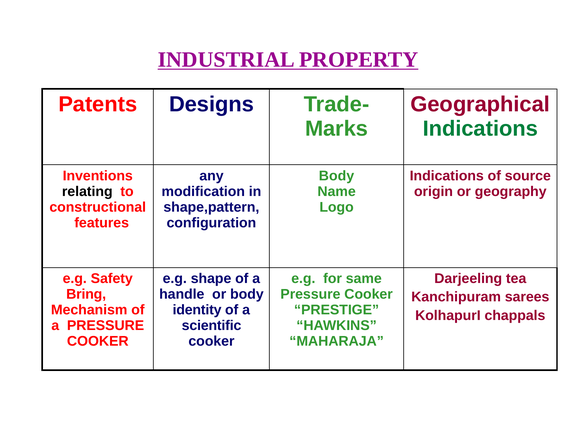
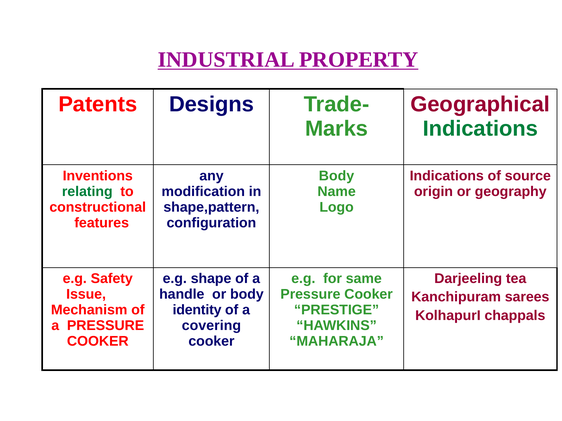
relating colour: black -> green (87, 192)
Bring: Bring -> Issue (86, 294)
scientific: scientific -> covering (211, 326)
